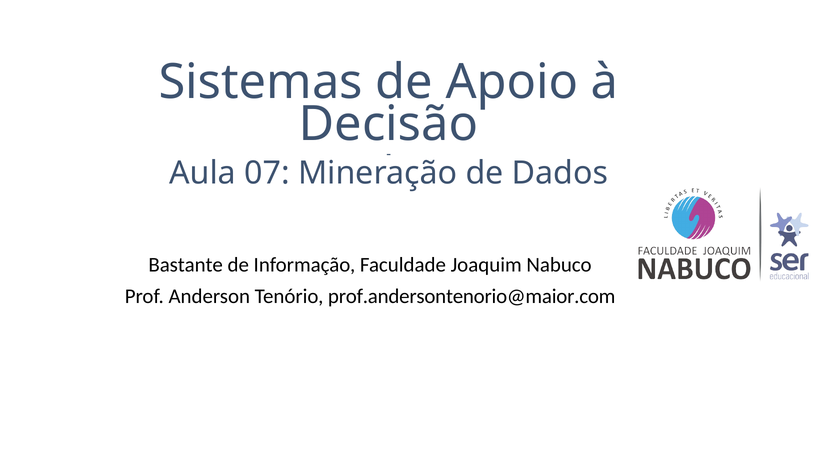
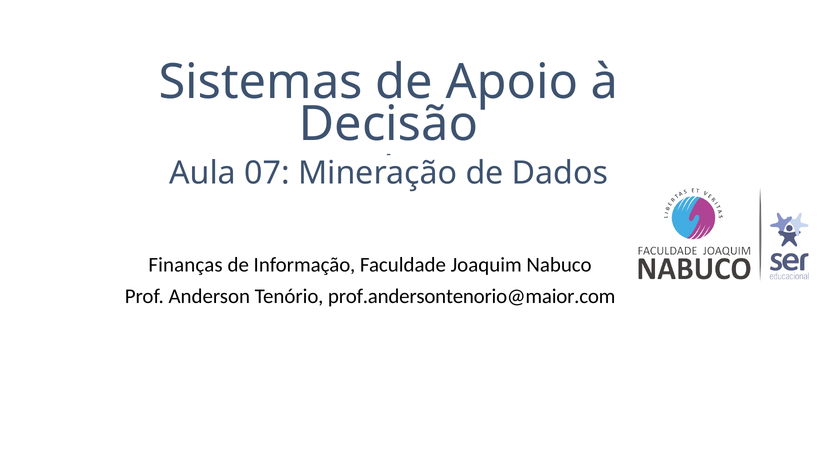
Bastante: Bastante -> Finanças (186, 265)
